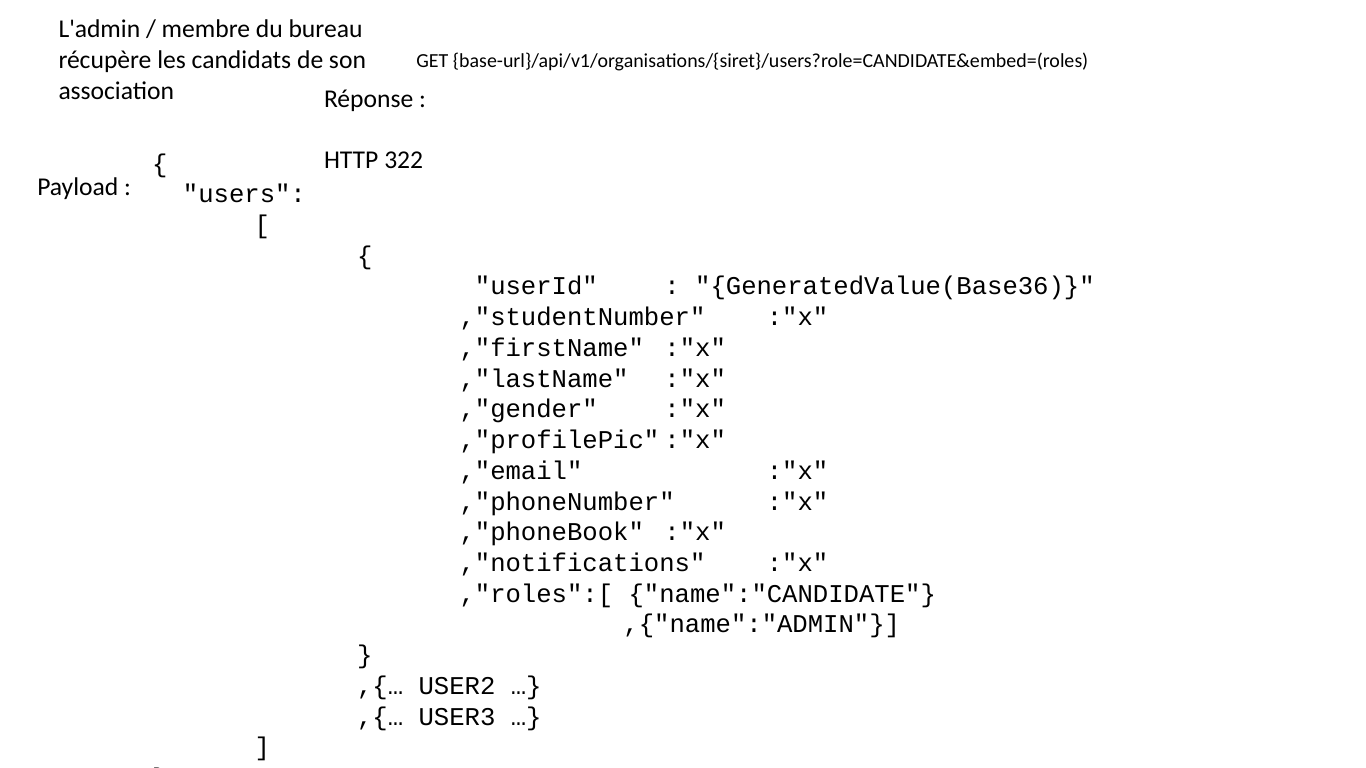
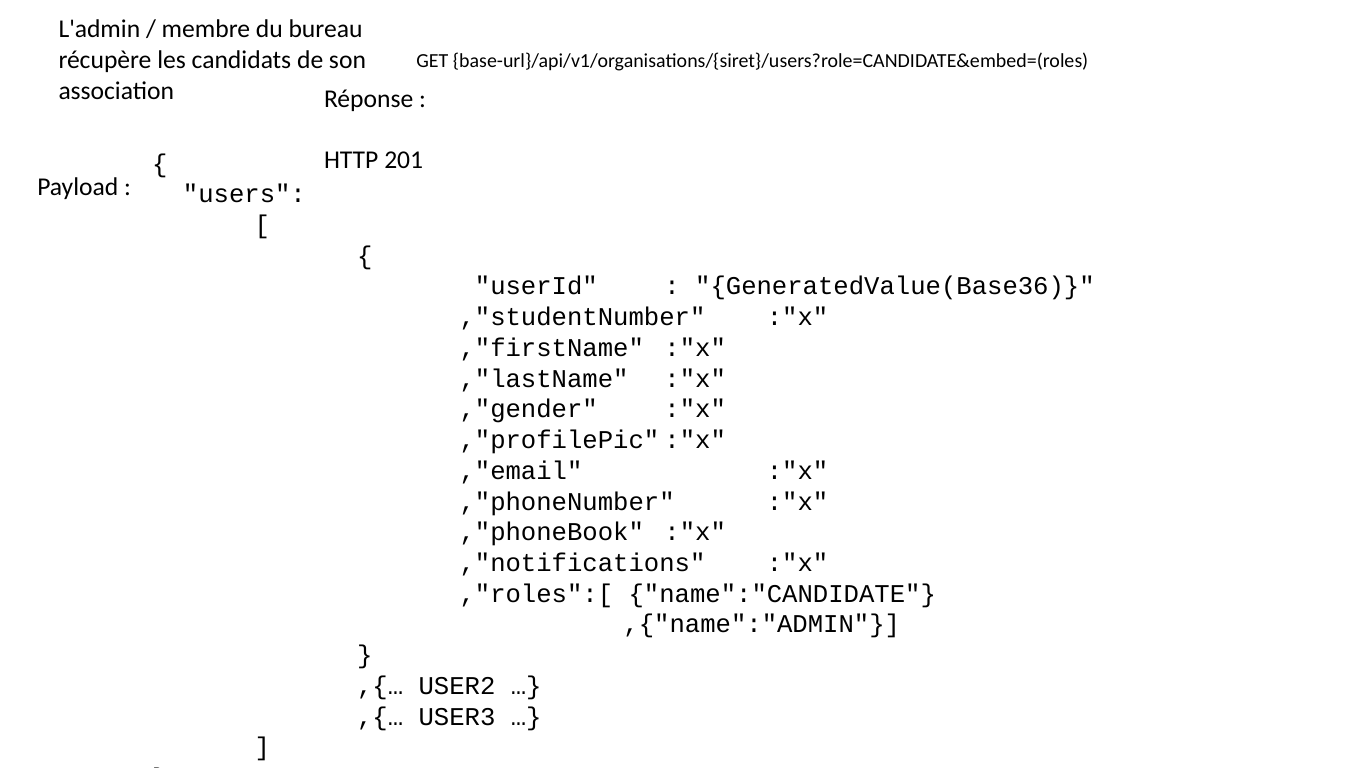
322: 322 -> 201 (404, 161)
